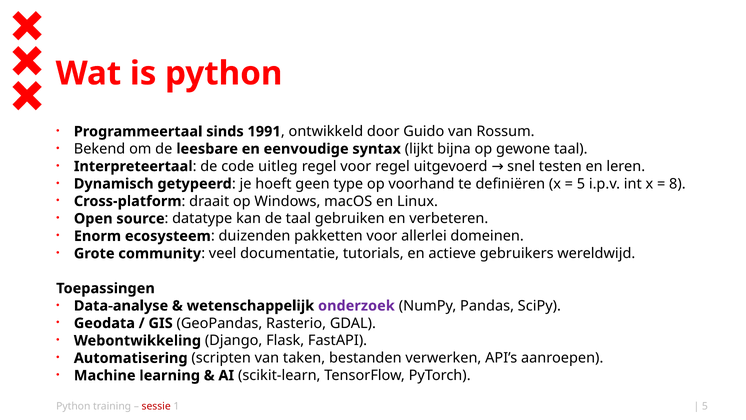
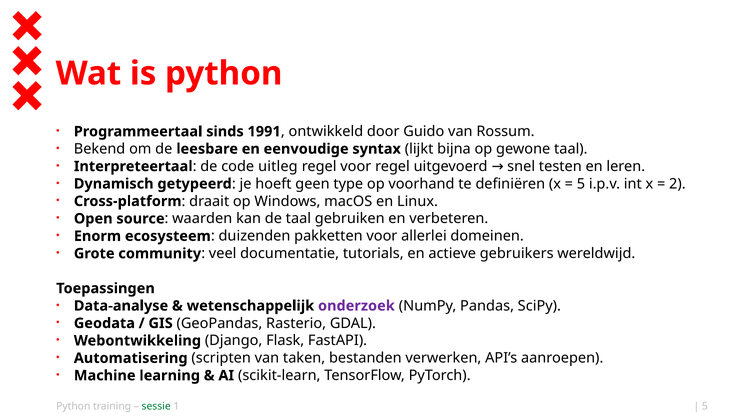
8: 8 -> 2 (677, 184)
datatype: datatype -> waarden (202, 218)
sessie colour: red -> green (156, 406)
